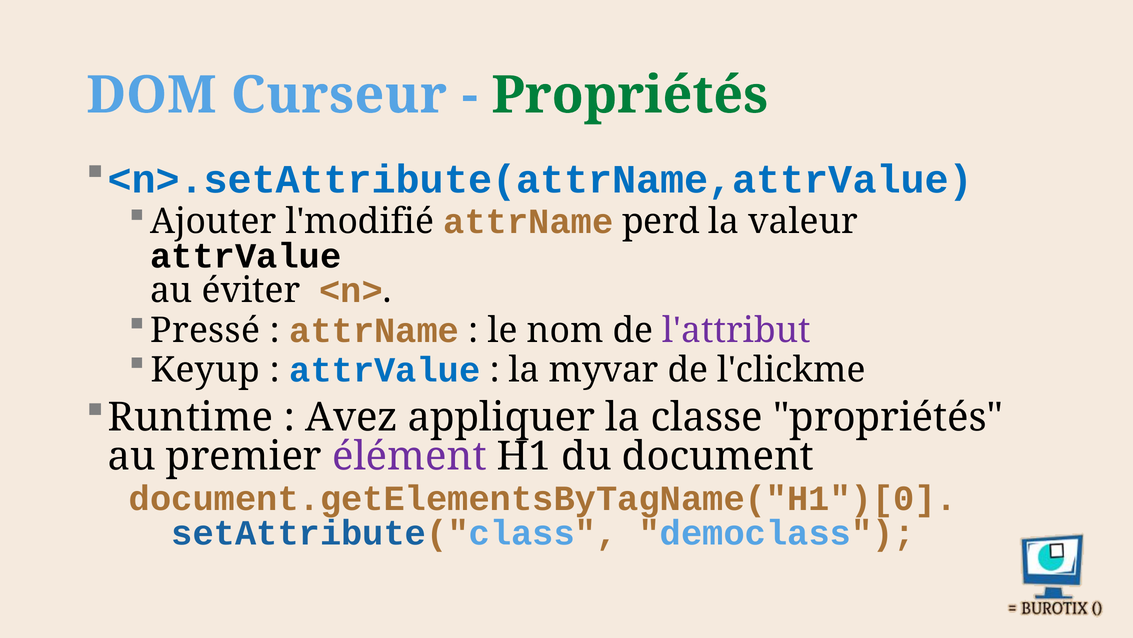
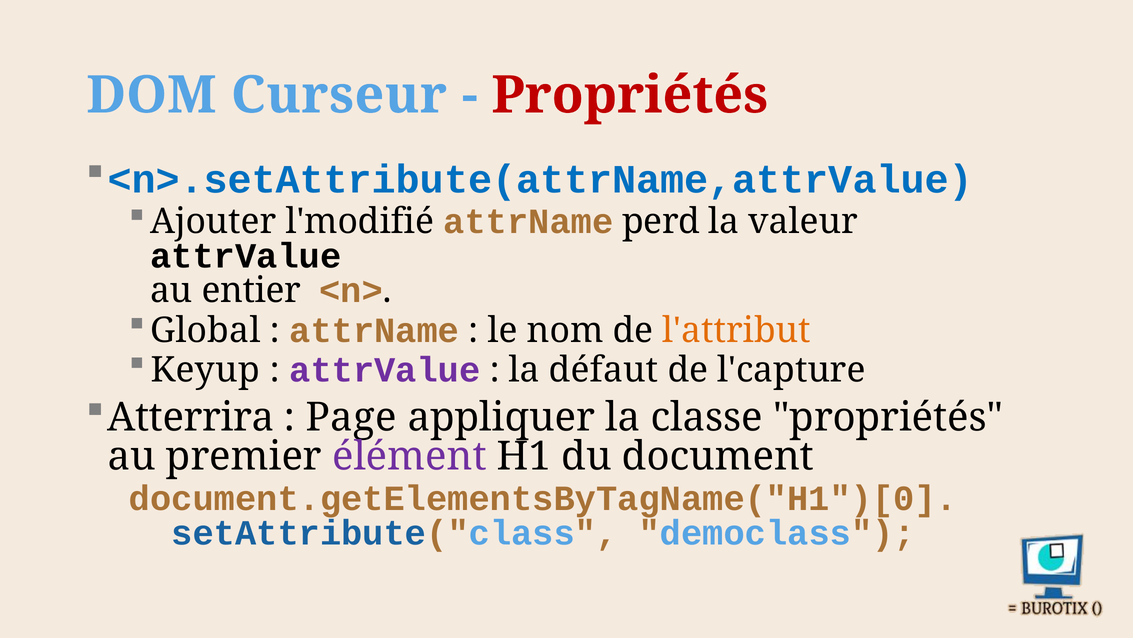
Propriétés colour: green -> red (630, 95)
éviter: éviter -> entier (251, 290)
Pressé: Pressé -> Global (205, 330)
l'attribut colour: purple -> orange (737, 330)
attrValue colour: blue -> purple (385, 370)
myvar: myvar -> défaut (604, 370)
l'clickme: l'clickme -> l'capture (791, 370)
Runtime: Runtime -> Atterrira (191, 417)
Avez: Avez -> Page (351, 417)
